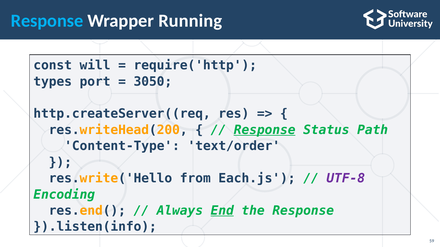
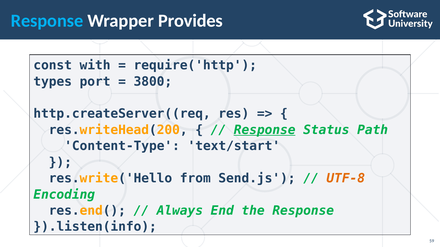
Running: Running -> Provides (190, 21)
will: will -> with (95, 65)
3050: 3050 -> 3800 (153, 82)
text/order: text/order -> text/start (234, 146)
Each.js: Each.js -> Send.js (257, 179)
UTF-8 colour: purple -> orange (346, 179)
End underline: present -> none (222, 211)
